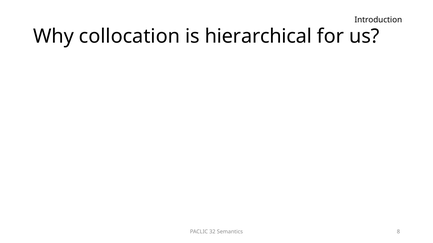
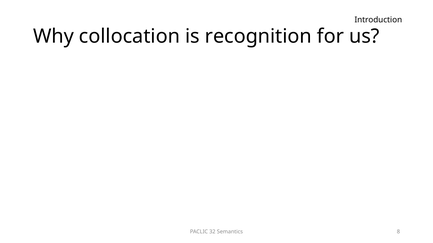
hierarchical: hierarchical -> recognition (258, 36)
